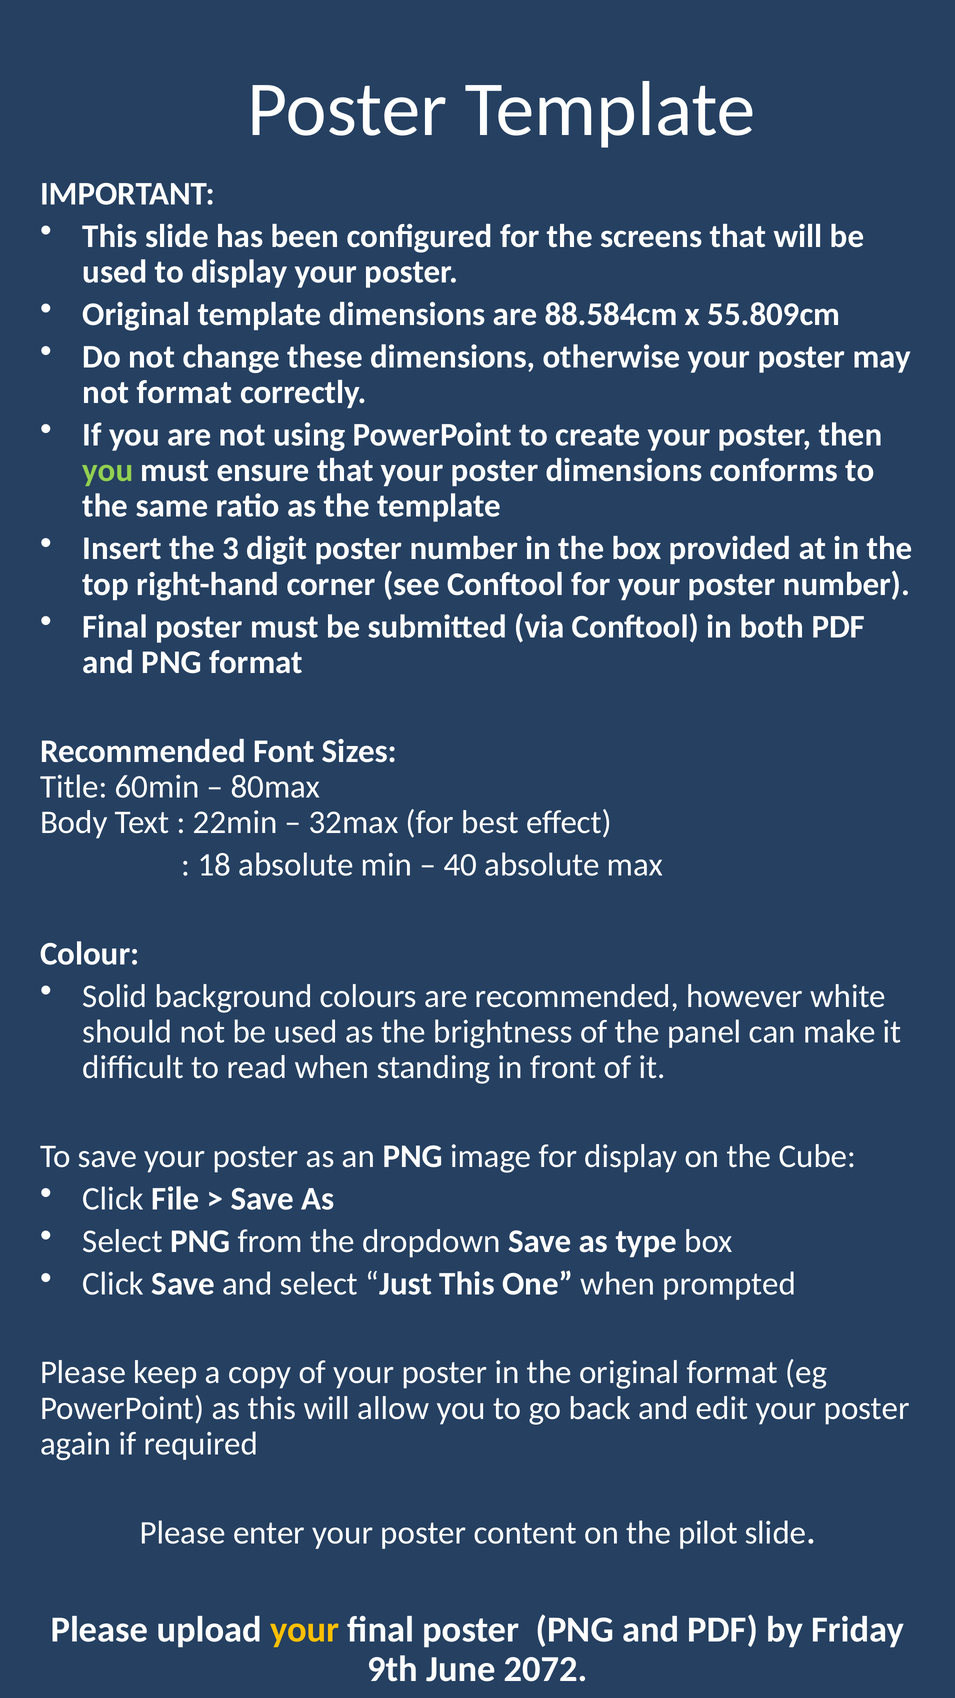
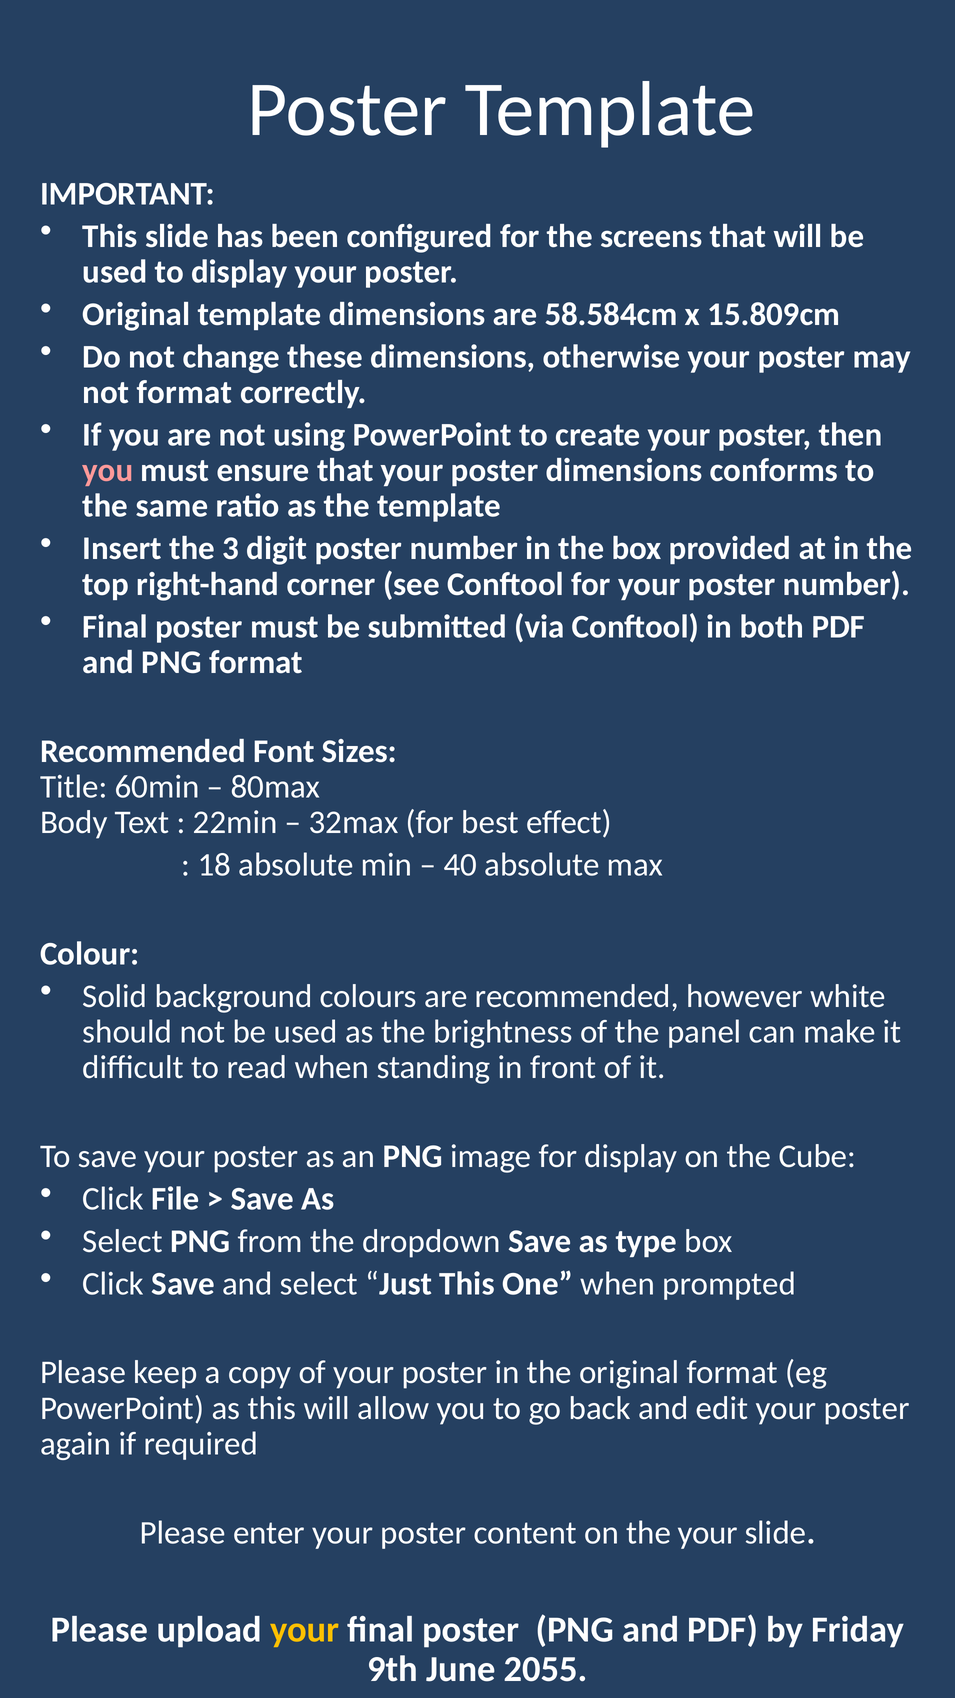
88.584cm: 88.584cm -> 58.584cm (611, 314)
55.809cm: 55.809cm -> 15.809cm (774, 314)
you colour: light green -> pink (108, 470)
the pilot: pilot -> your (708, 1532)
2072: 2072 -> 2055 (546, 1669)
